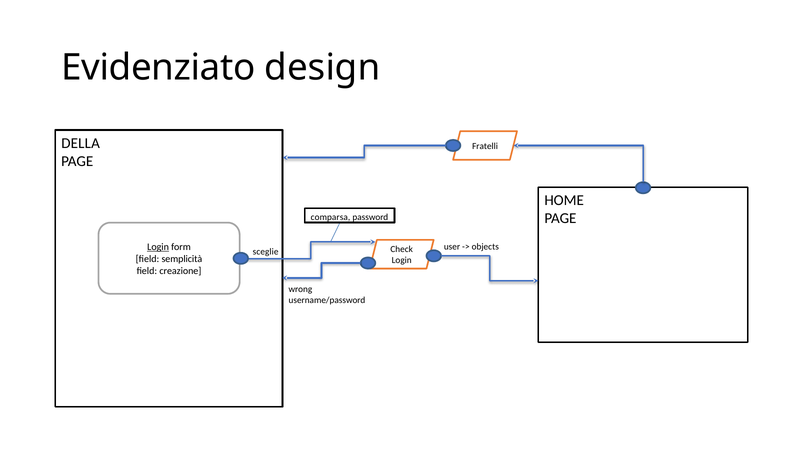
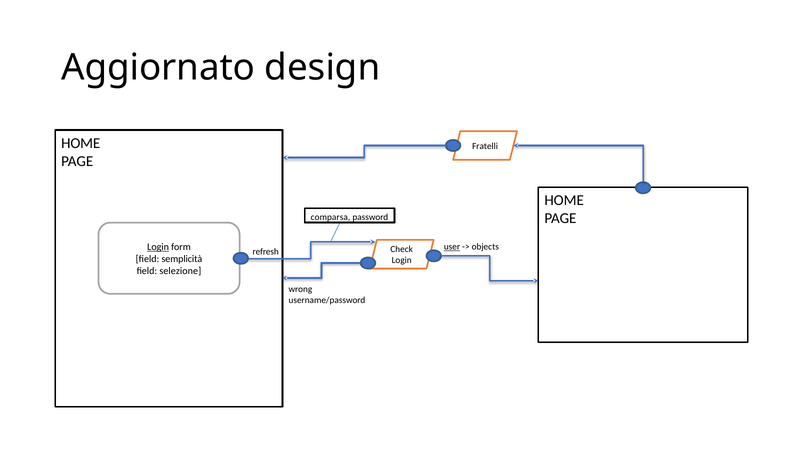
Evidenziato: Evidenziato -> Aggiornato (158, 67)
DELLA: DELLA -> HOME (81, 143)
user underline: none -> present (452, 247)
sceglie: sceglie -> refresh (266, 251)
creazione: creazione -> selezione (180, 271)
